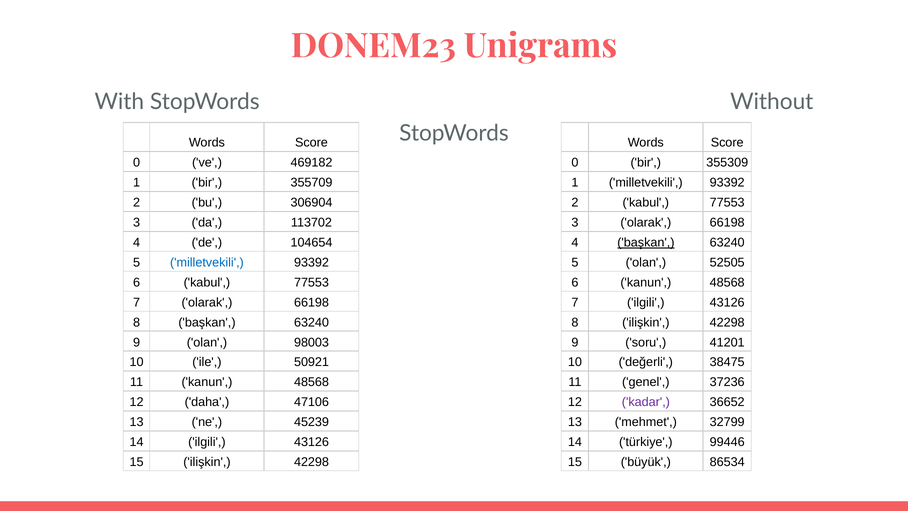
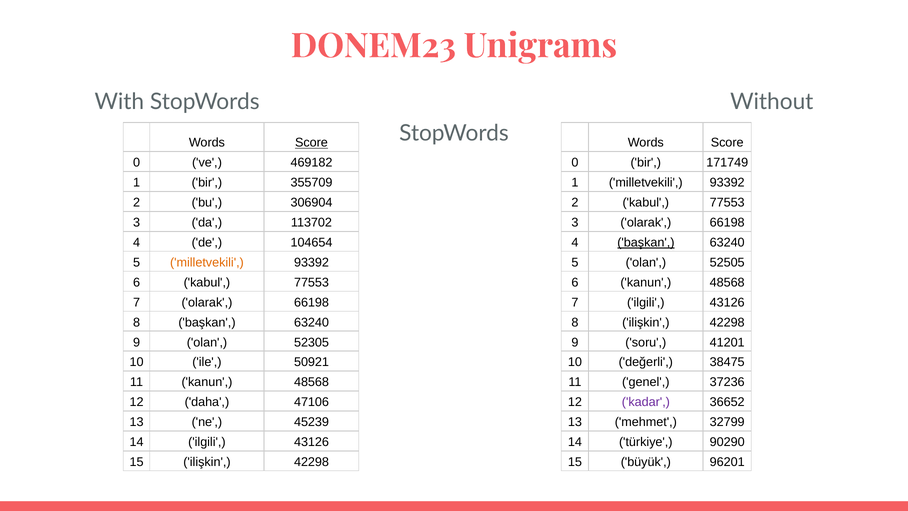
Score underline: none -> present (311, 143)
355309: 355309 -> 171749 (727, 163)
milletvekili colour: blue -> orange (207, 262)
98003: 98003 -> 52305 (311, 342)
99446: 99446 -> 90290 (727, 442)
86534: 86534 -> 96201 (727, 462)
